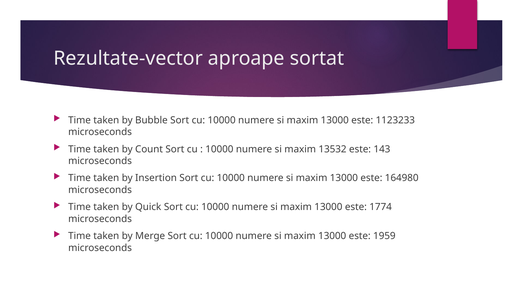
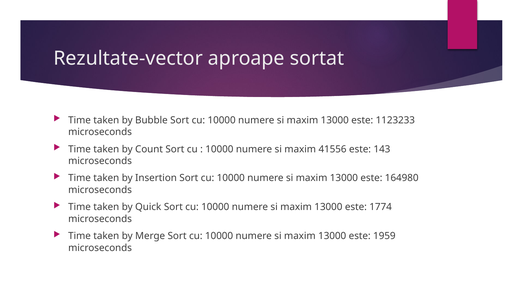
13532: 13532 -> 41556 (333, 149)
